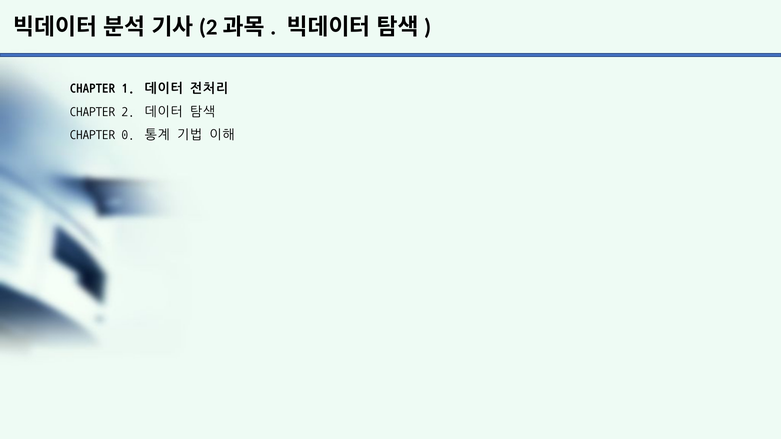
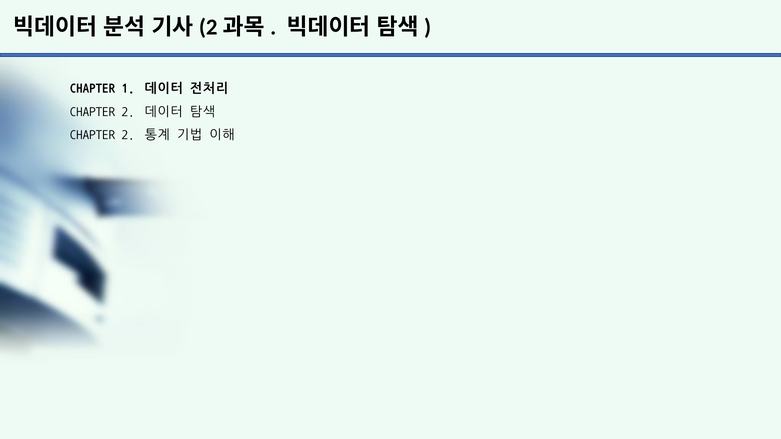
0: 0 -> 2 (128, 135)
